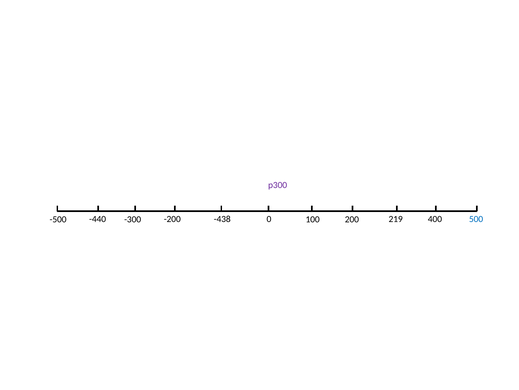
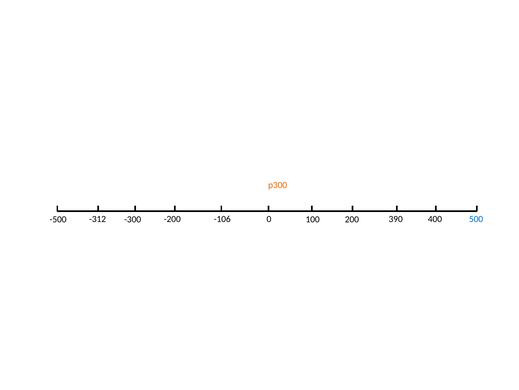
p300 colour: purple -> orange (278, 185)
-440: -440 -> -312 (98, 219)
-438: -438 -> -106 (222, 219)
219: 219 -> 390 (396, 219)
